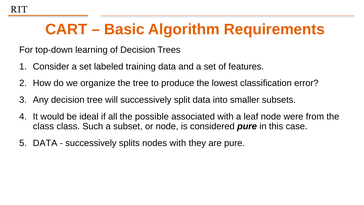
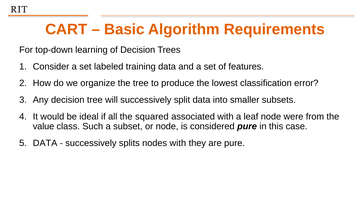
possible: possible -> squared (152, 116)
class: class -> value (44, 126)
